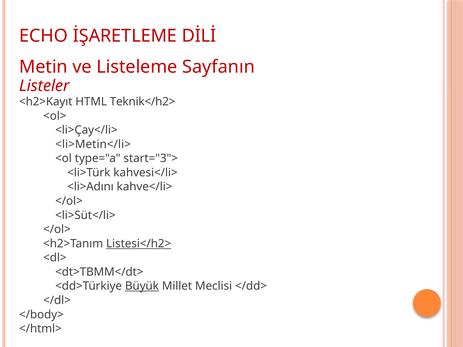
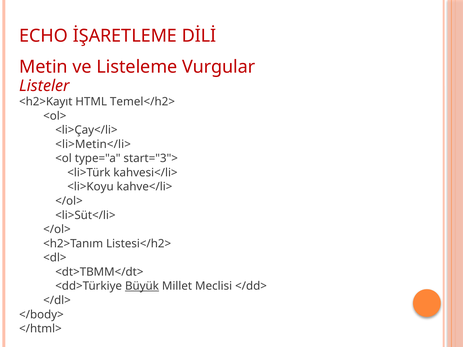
Sayfanın: Sayfanın -> Vurgular (219, 67)
Teknik</h2>: Teknik</h2> -> Temel</h2> (143, 102)
<li>Adını: <li>Adını -> <li>Koyu (90, 187)
Listesi</h2> underline: present -> none (139, 244)
